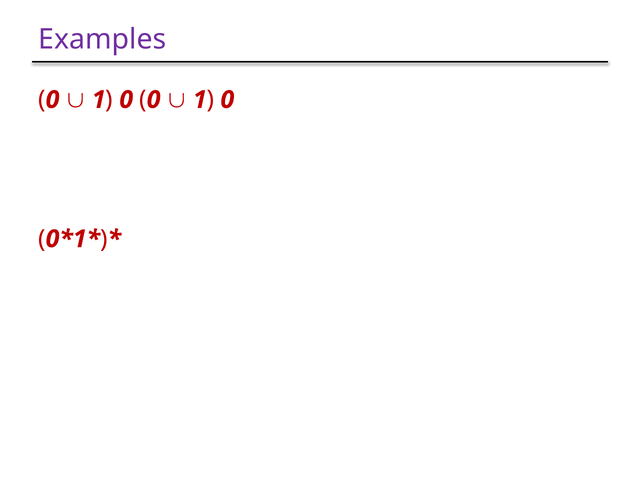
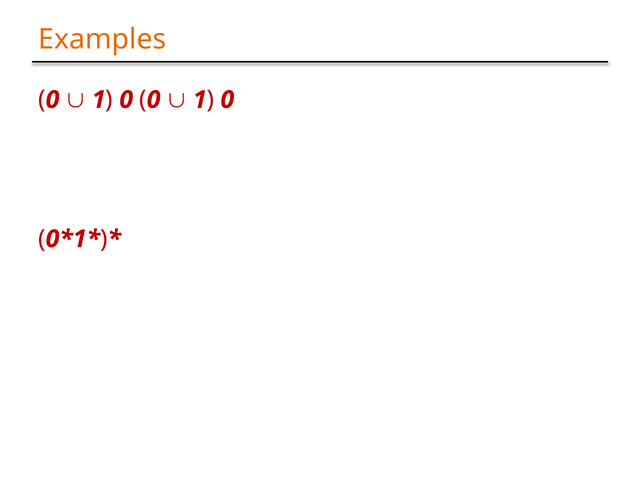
Examples colour: purple -> orange (102, 39)
